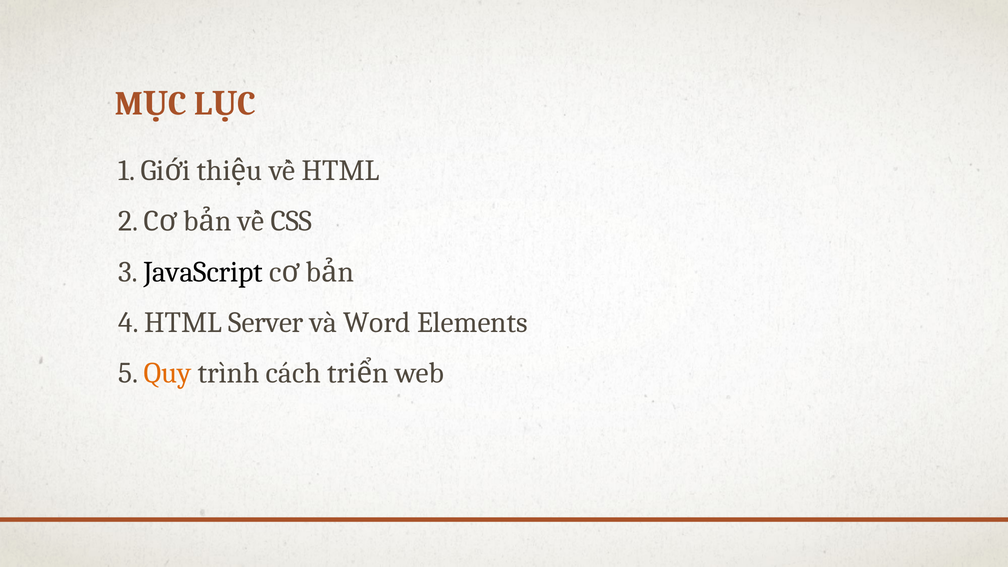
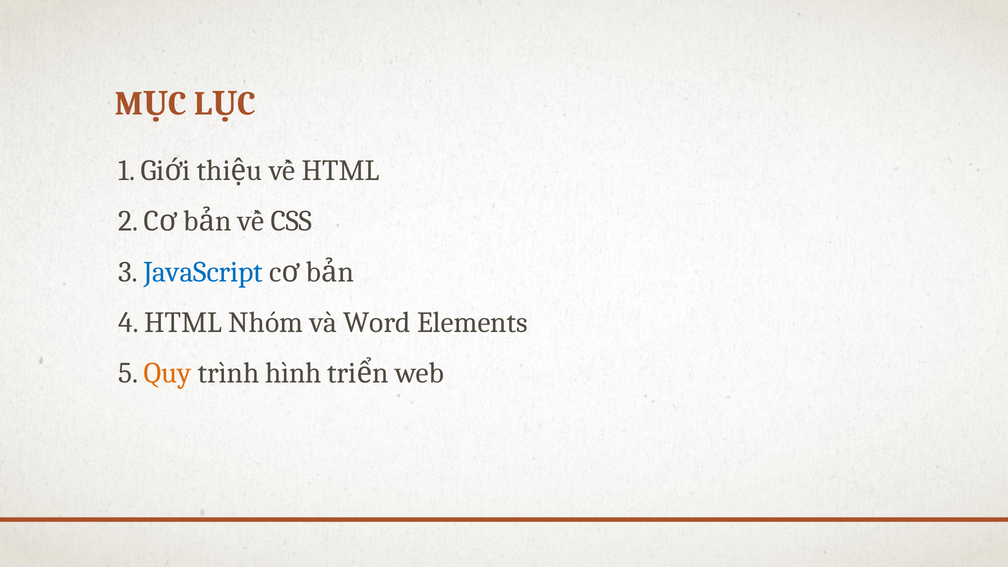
JavaScript colour: black -> blue (203, 272)
Server: Server -> Nhóm (266, 322)
cách: cách -> hình (294, 373)
